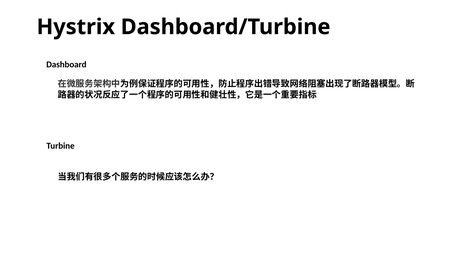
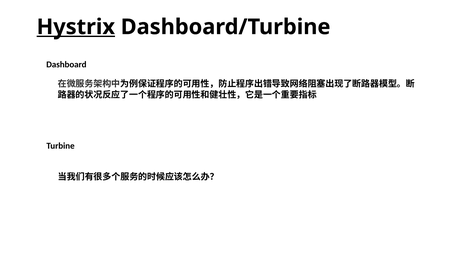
Hystrix underline: none -> present (76, 27)
